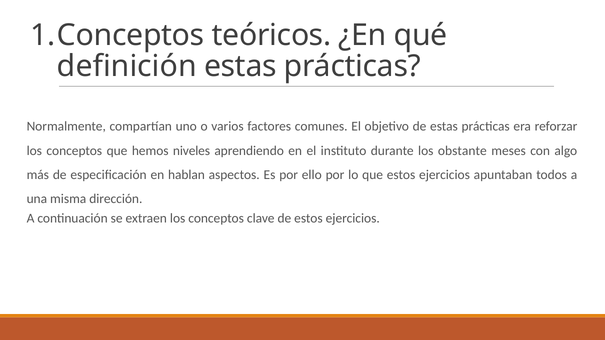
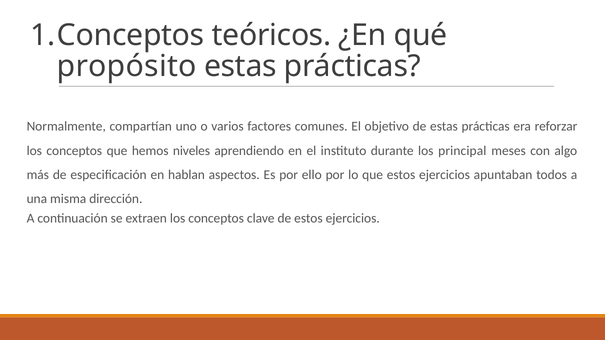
definición: definición -> propósito (127, 66)
obstante: obstante -> principal (462, 151)
